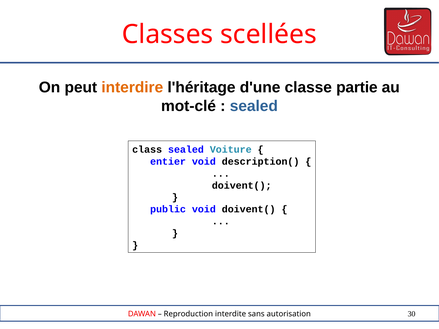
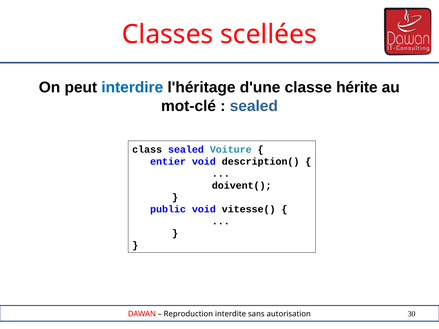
interdire colour: orange -> blue (132, 87)
partie: partie -> hérite (357, 87)
void doivent(: doivent( -> vitesse( (249, 209)
